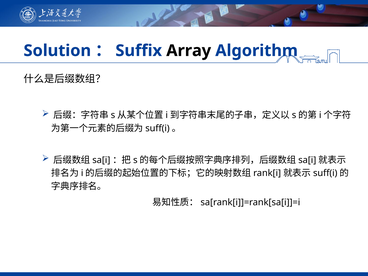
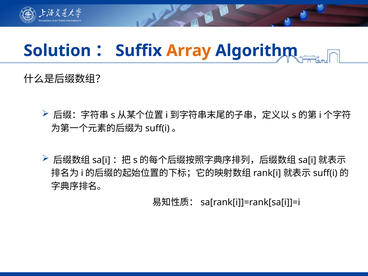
Array colour: black -> orange (189, 51)
